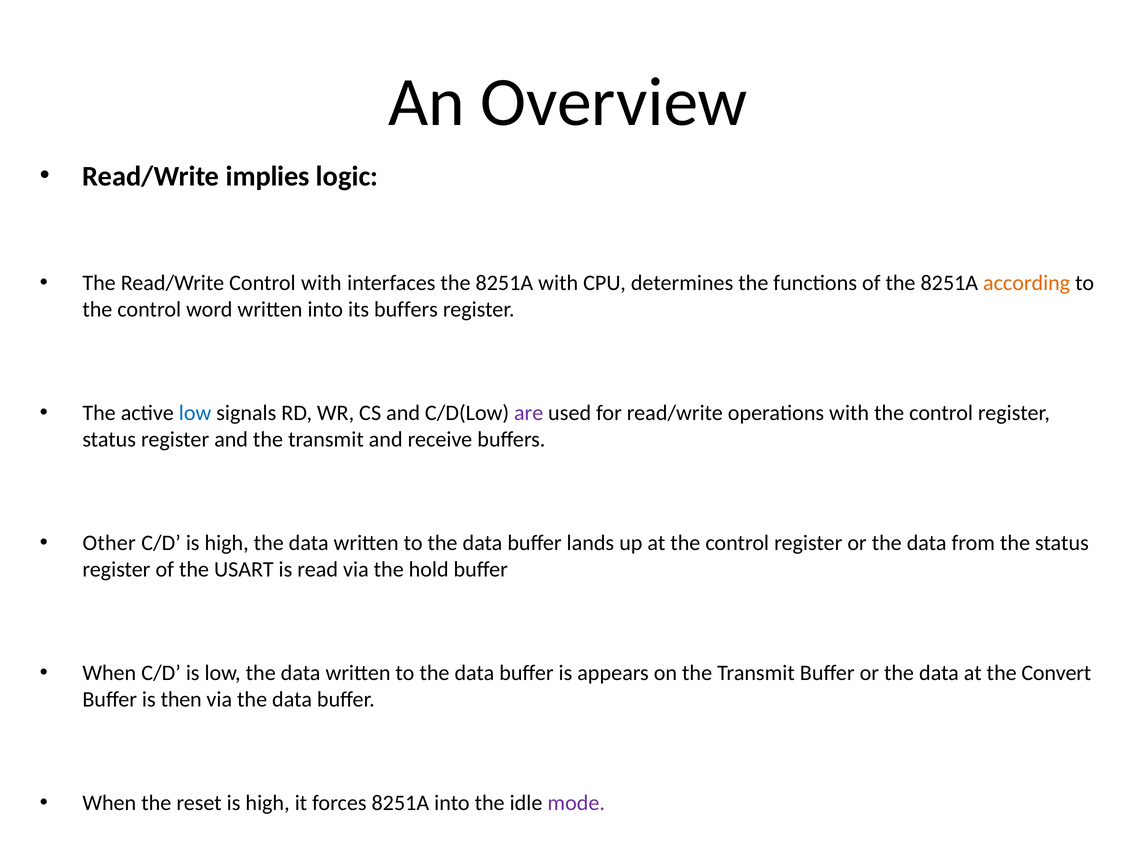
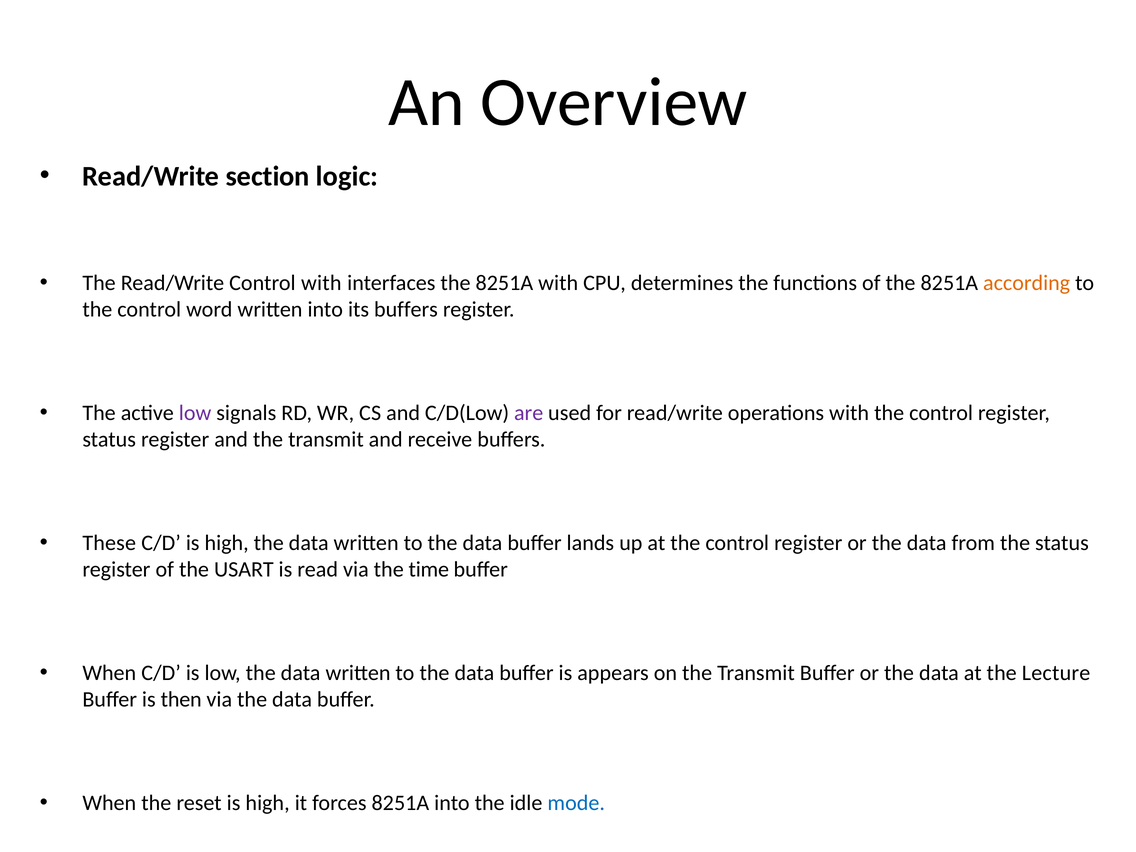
implies: implies -> section (268, 176)
low colour: blue -> purple (195, 413)
Other: Other -> These (109, 543)
hold: hold -> time (429, 570)
Convert: Convert -> Lecture (1056, 673)
mode colour: purple -> blue (576, 803)
